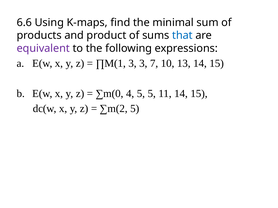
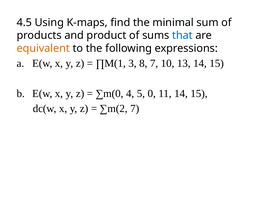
6.6: 6.6 -> 4.5 (24, 23)
equivalent colour: purple -> orange (43, 48)
3 3: 3 -> 8 (143, 64)
5 5: 5 -> 0 (152, 94)
∑m(2 5: 5 -> 7 (135, 109)
